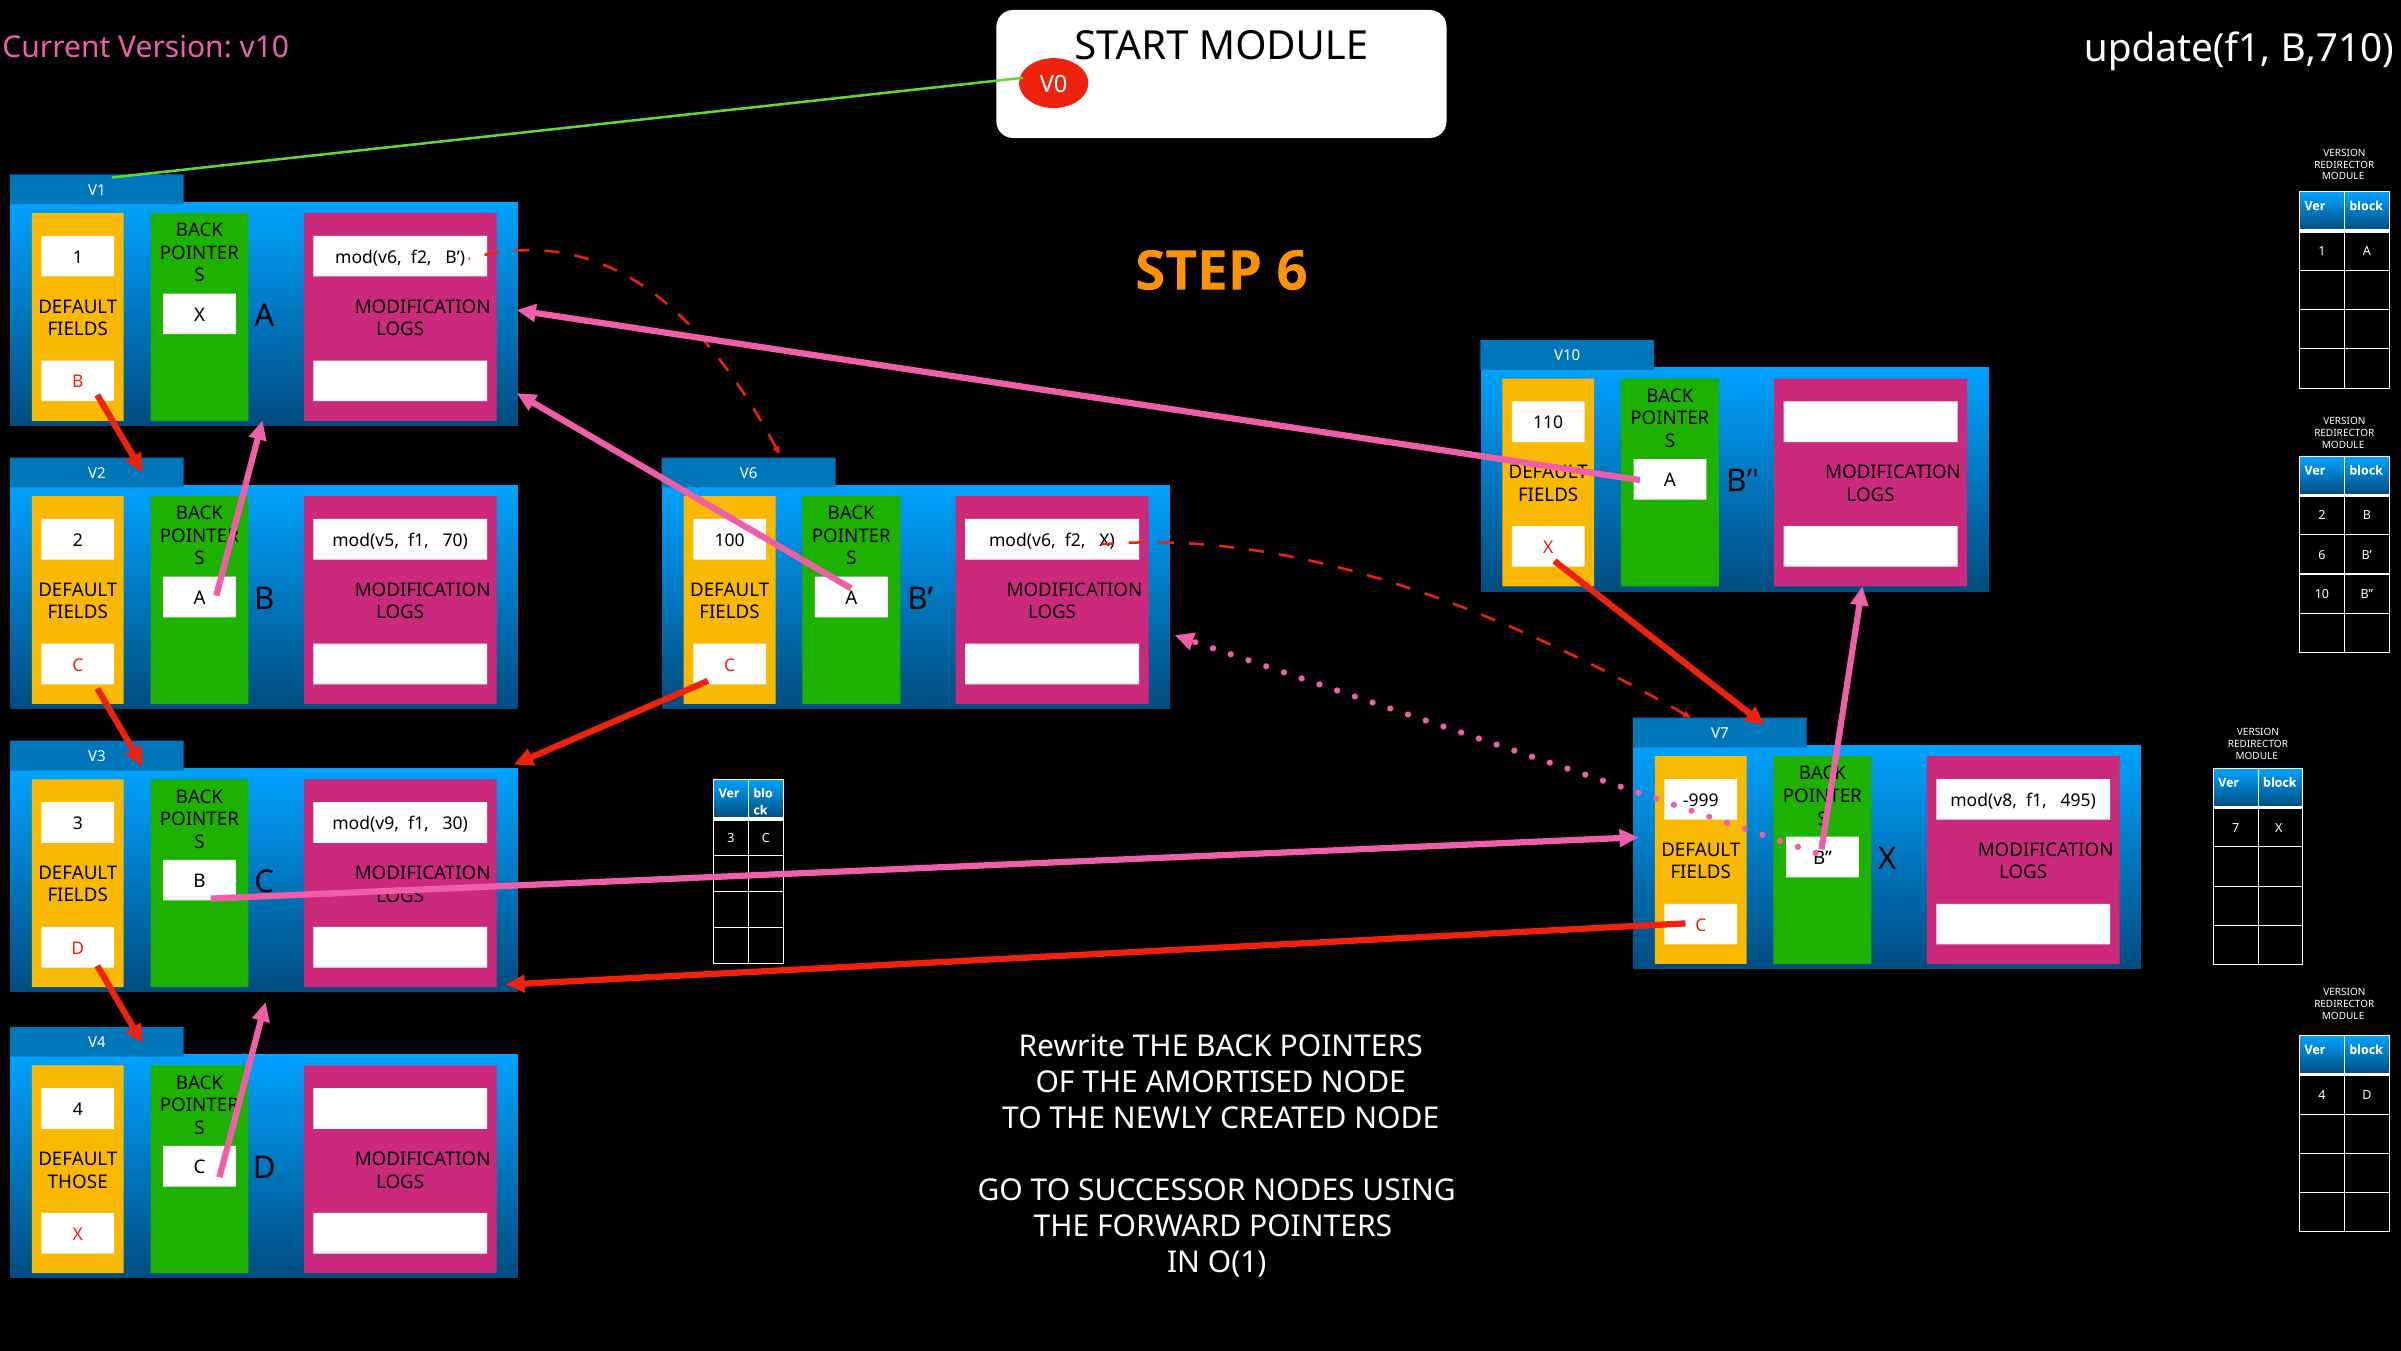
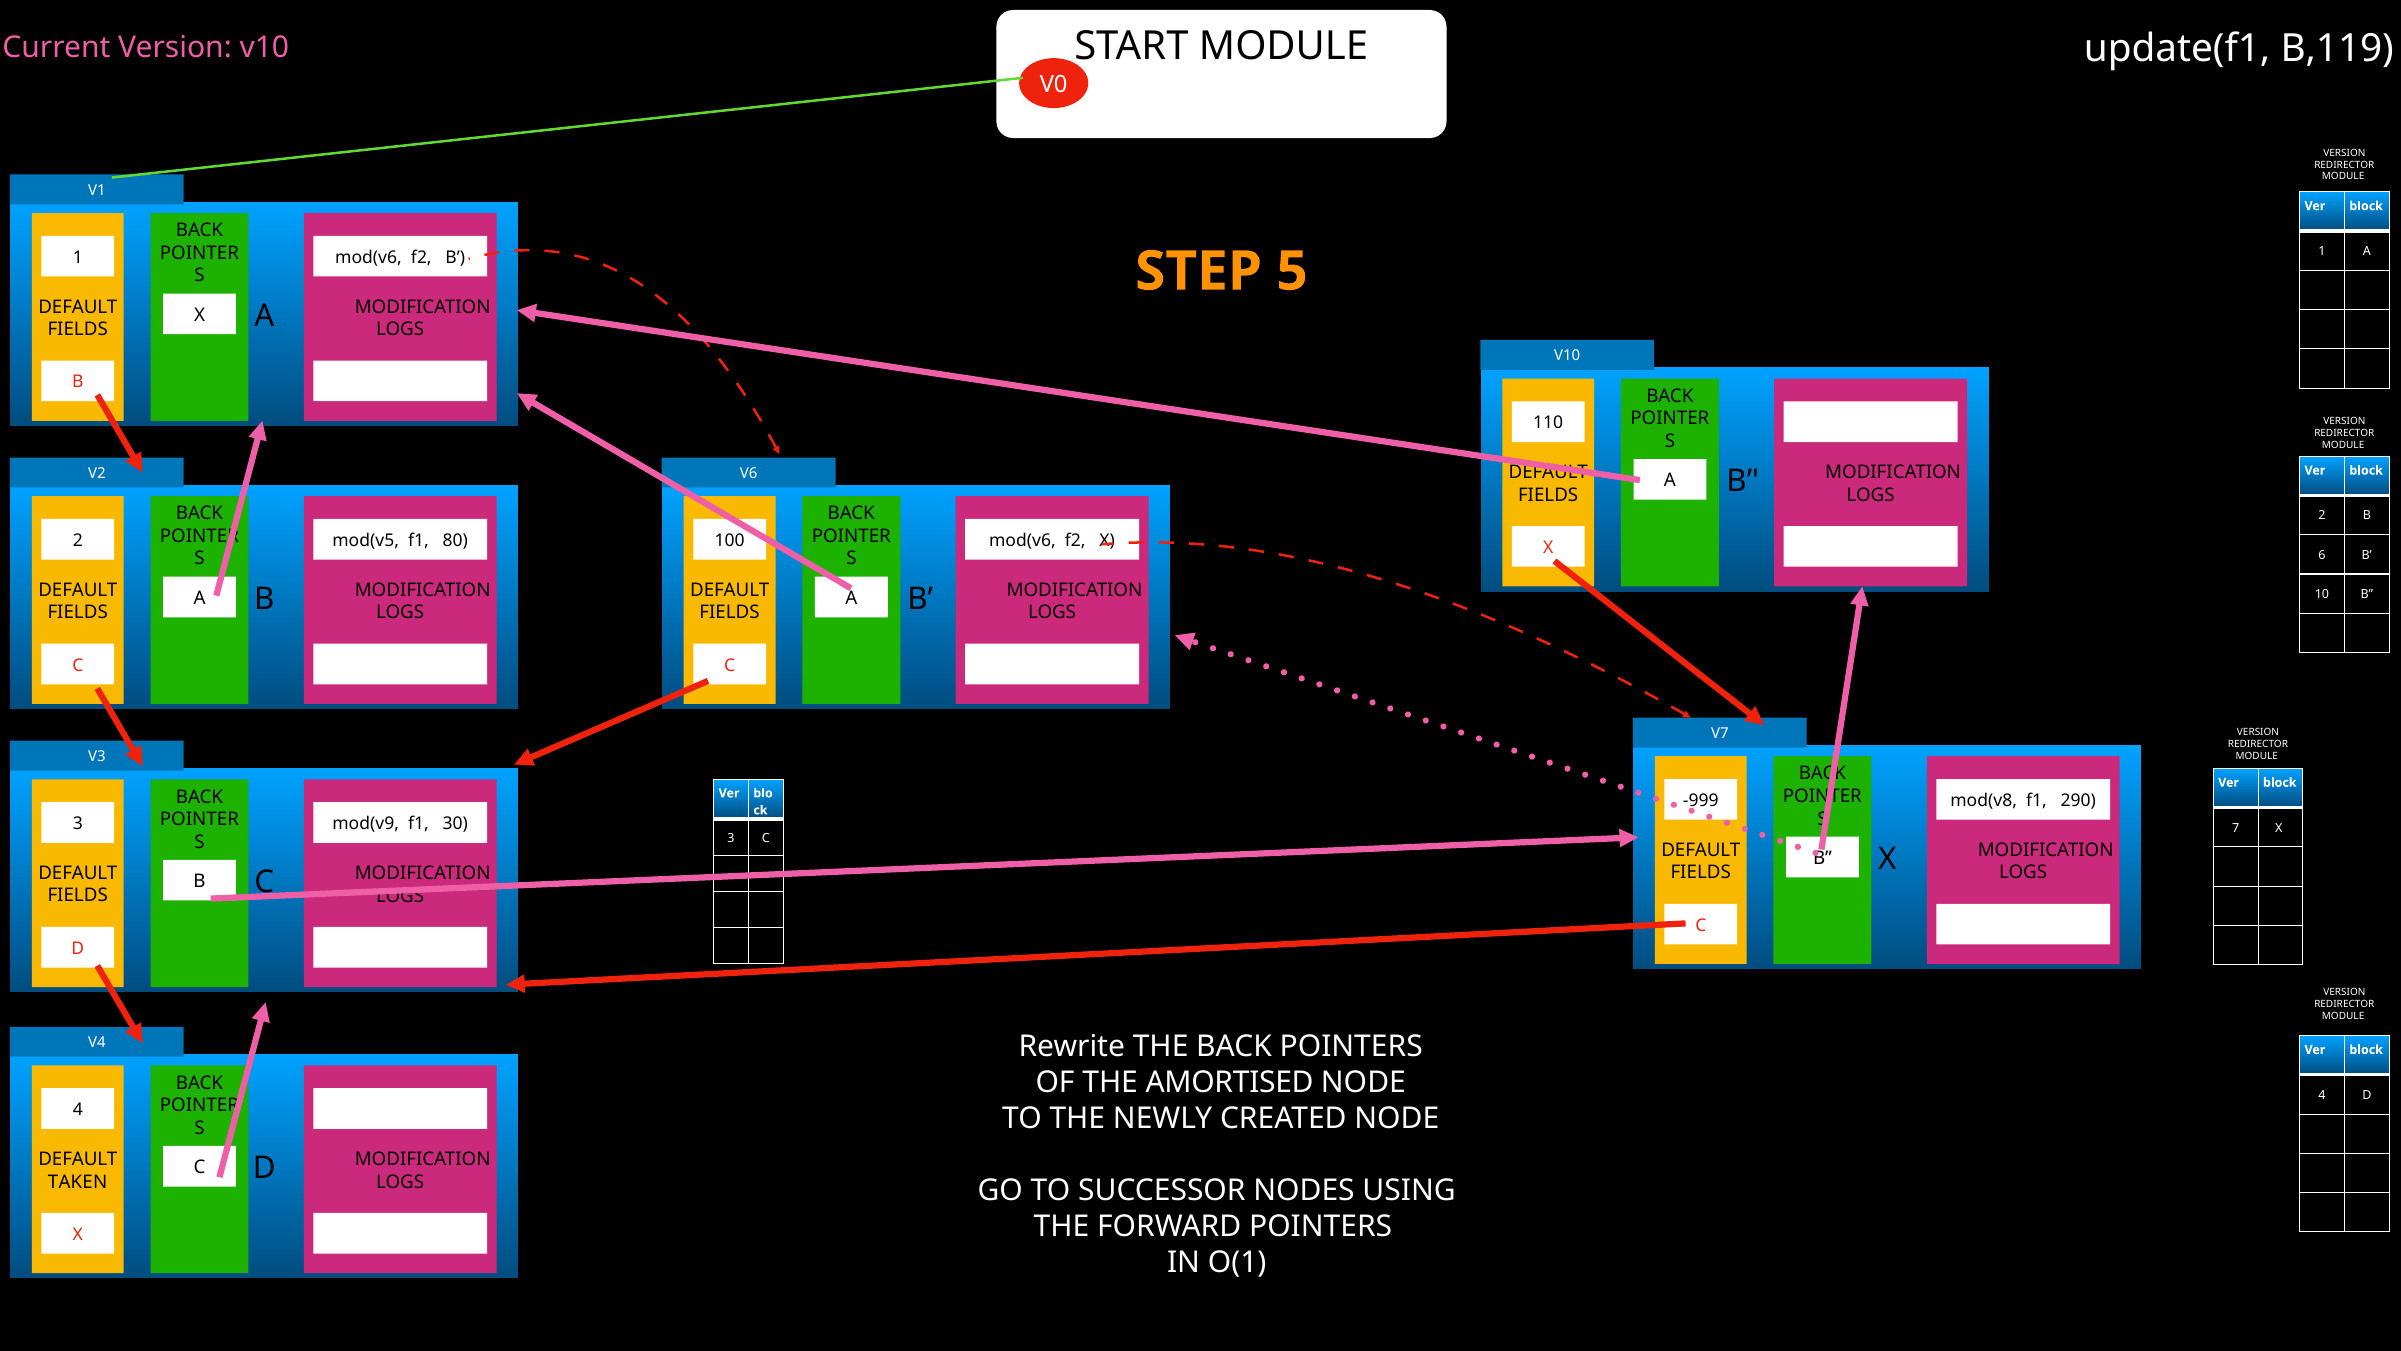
B,710: B,710 -> B,119 (2337, 48)
STEP 6: 6 -> 5 (1292, 271)
70: 70 -> 80 (455, 540)
495: 495 -> 290 (2078, 800)
THOSE: THOSE -> TAKEN (78, 1181)
